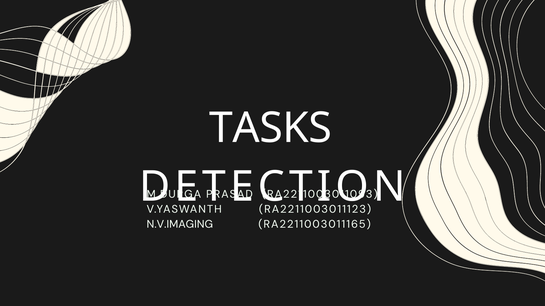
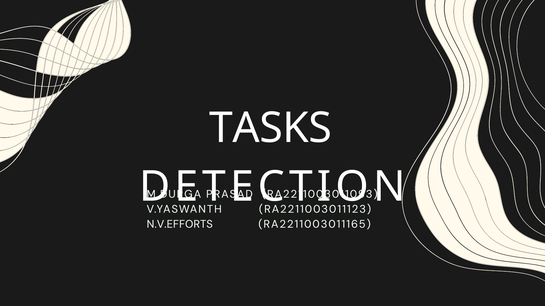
N.V.IMAGING: N.V.IMAGING -> N.V.EFFORTS (180, 225)
